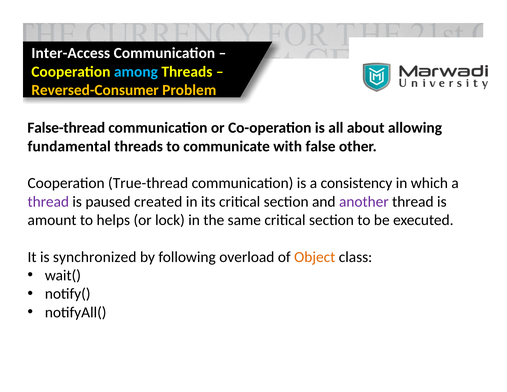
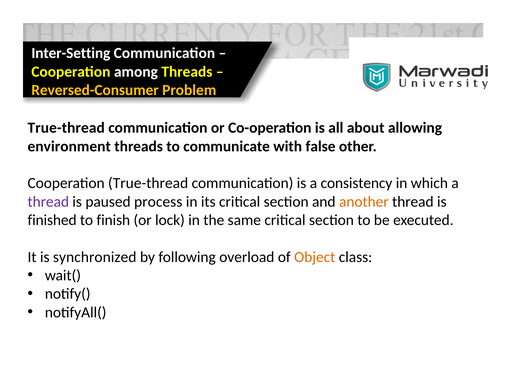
Inter-Access: Inter-Access -> Inter-Setting (71, 53)
among colour: light blue -> white (136, 72)
False-thread: False-thread -> True-thread (66, 128)
fundamental: fundamental -> environment (69, 146)
created: created -> process (158, 202)
another colour: purple -> orange (364, 202)
amount: amount -> finished (52, 220)
helps: helps -> finish (113, 220)
